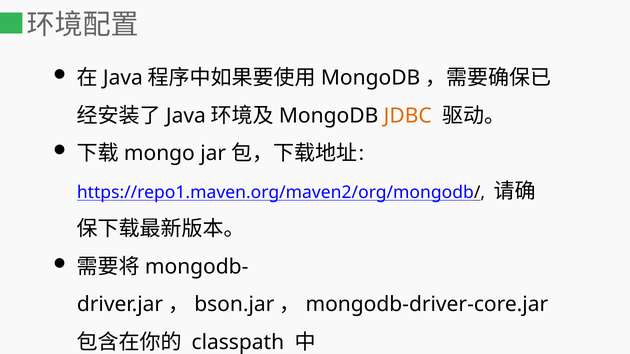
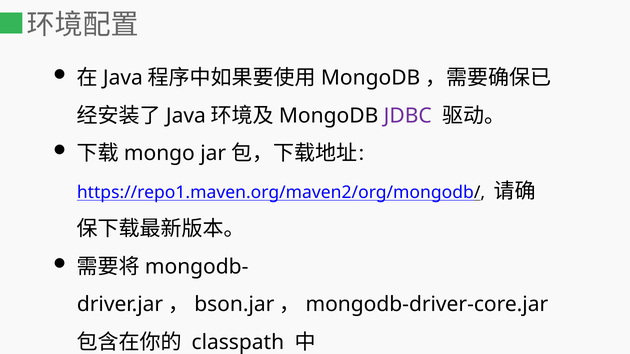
JDBC colour: orange -> purple (408, 116)
